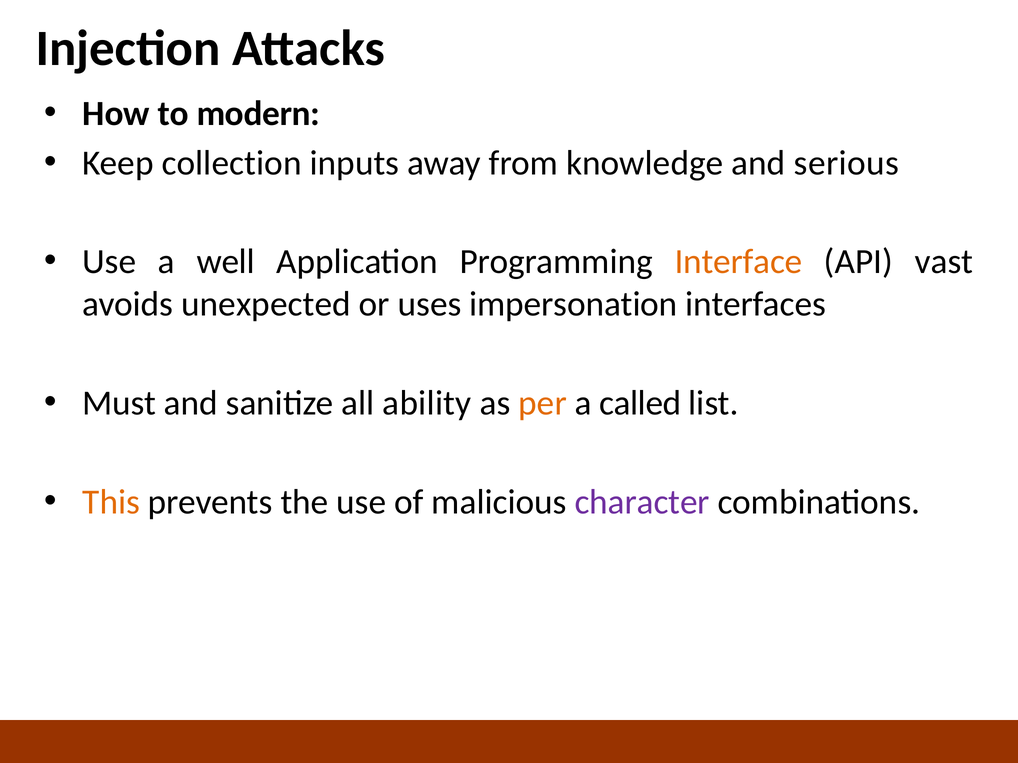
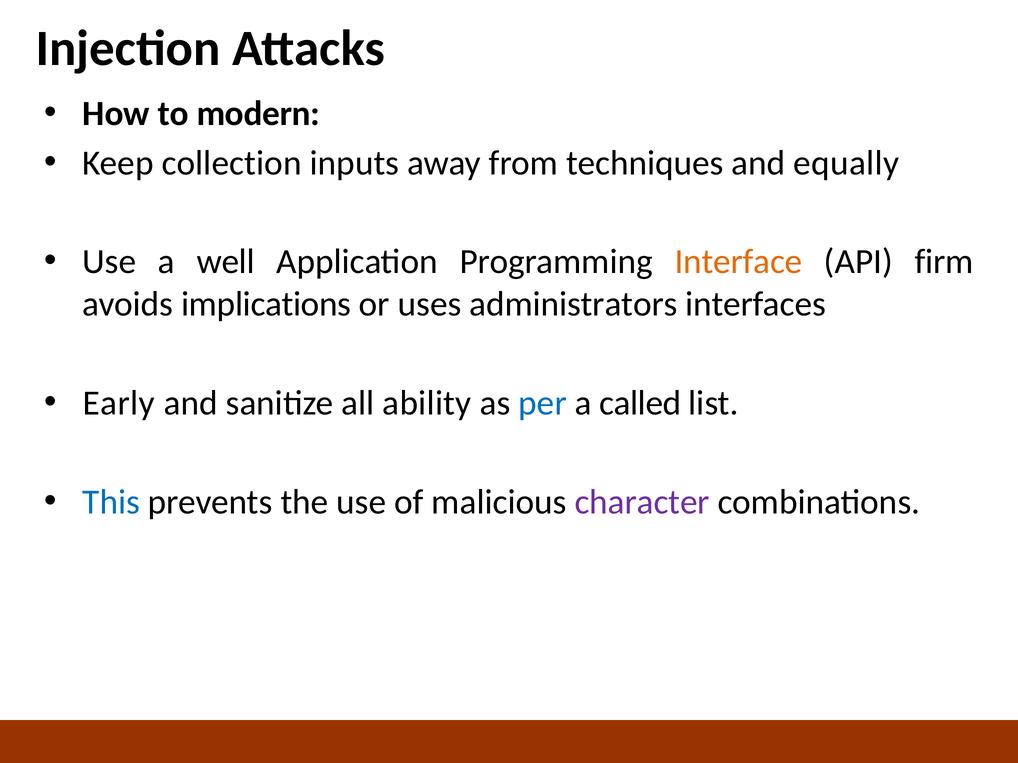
knowledge: knowledge -> techniques (645, 163)
serious: serious -> equally (846, 163)
vast: vast -> firm (944, 262)
unexpected: unexpected -> implications (266, 304)
impersonation: impersonation -> administrators (573, 304)
Must: Must -> Early (119, 403)
per colour: orange -> blue (543, 403)
This colour: orange -> blue (111, 502)
